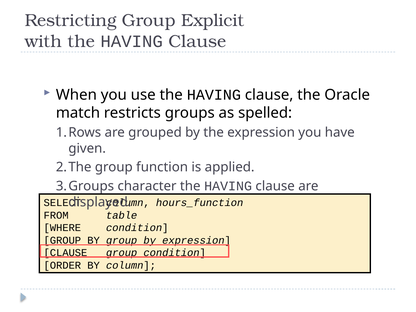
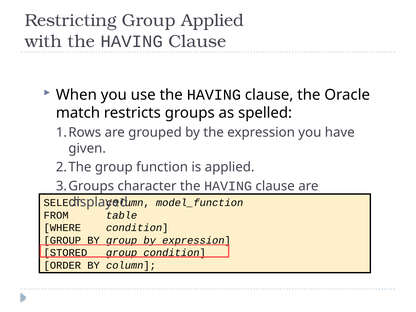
Group Explicit: Explicit -> Applied (213, 21)
hours_function: hours_function -> model_function (200, 203)
CLAUSE: CLAUSE -> STORED (65, 253)
